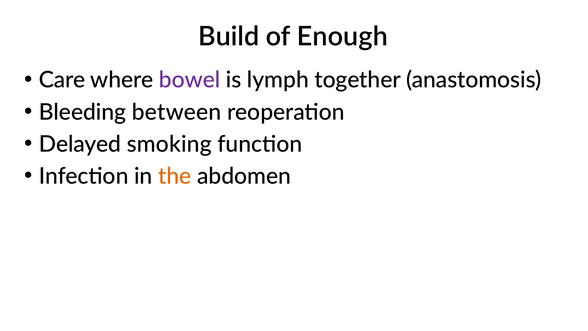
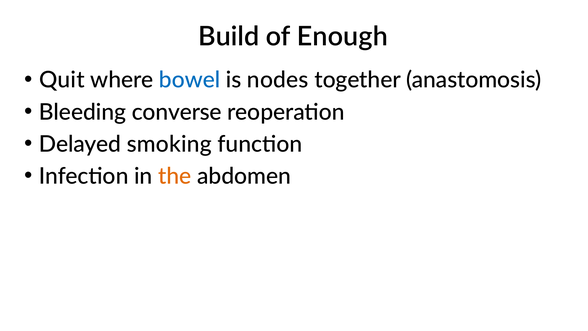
Care: Care -> Quit (62, 80)
bowel colour: purple -> blue (190, 80)
lymph: lymph -> nodes (278, 80)
between: between -> converse (177, 112)
